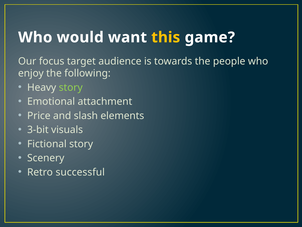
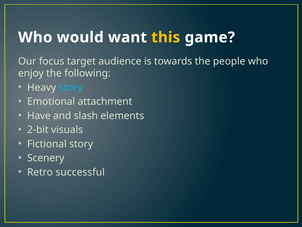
story colour: light green -> light blue (71, 87)
Price: Price -> Have (39, 115)
3-bit: 3-bit -> 2-bit (38, 130)
